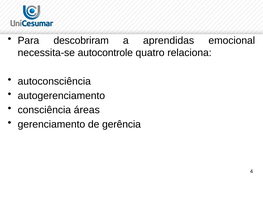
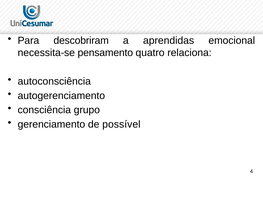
autocontrole: autocontrole -> pensamento (105, 53)
áreas: áreas -> grupo (87, 110)
gerência: gerência -> possível (121, 124)
